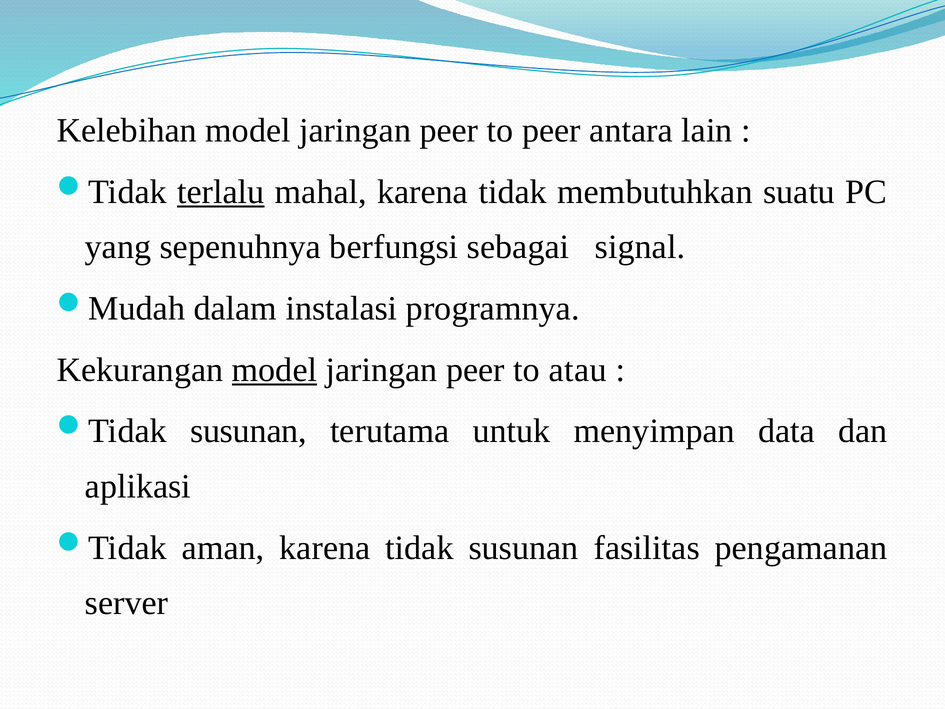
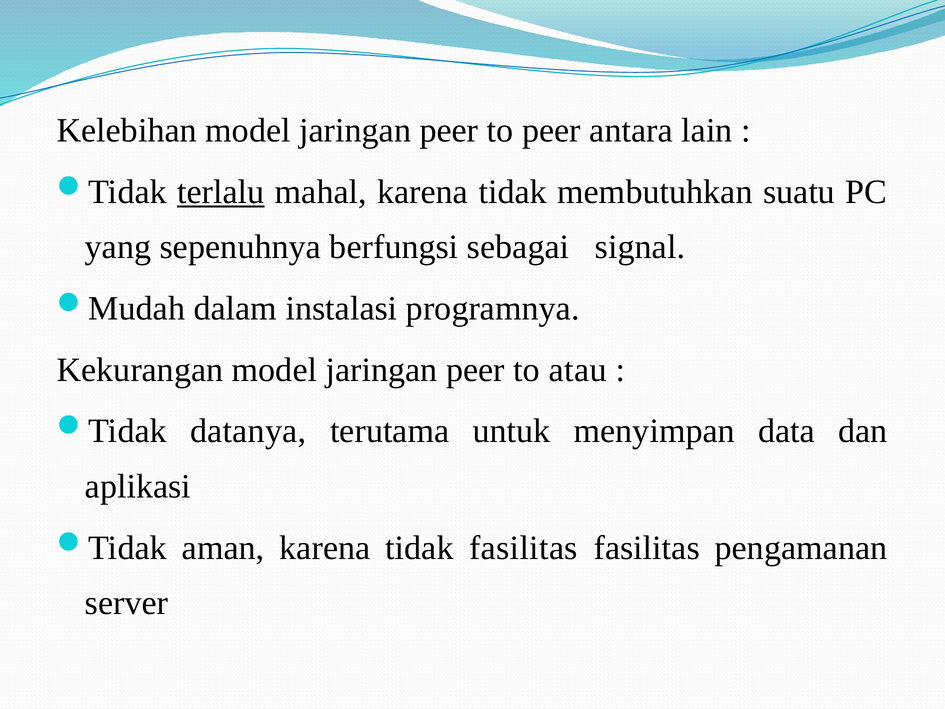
model underline: present -> none (274, 370)
susunan: susunan -> datanya (248, 431)
tidak susunan: susunan -> fasilitas (523, 548)
